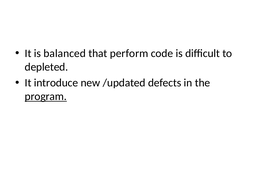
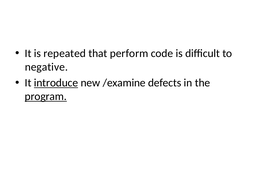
balanced: balanced -> repeated (65, 53)
depleted: depleted -> negative (46, 67)
introduce underline: none -> present (56, 83)
/updated: /updated -> /examine (124, 83)
